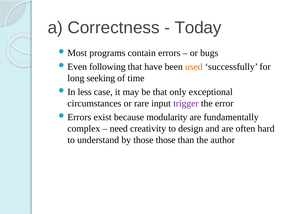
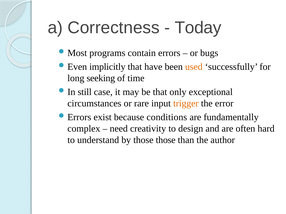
following: following -> implicitly (107, 67)
less: less -> still (85, 92)
trigger colour: purple -> orange (186, 104)
modularity: modularity -> conditions (167, 117)
